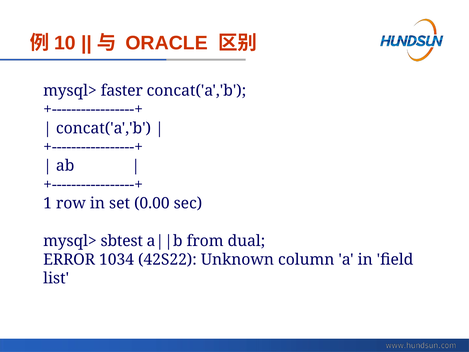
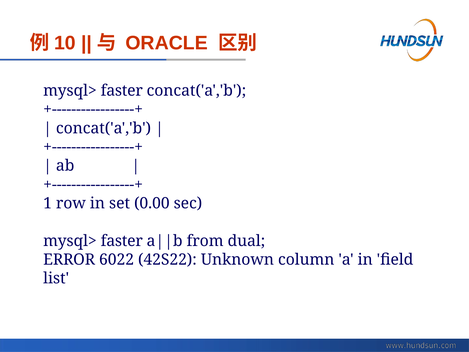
sbtest: sbtest -> faster (122, 241)
1034: 1034 -> 6022 (117, 259)
